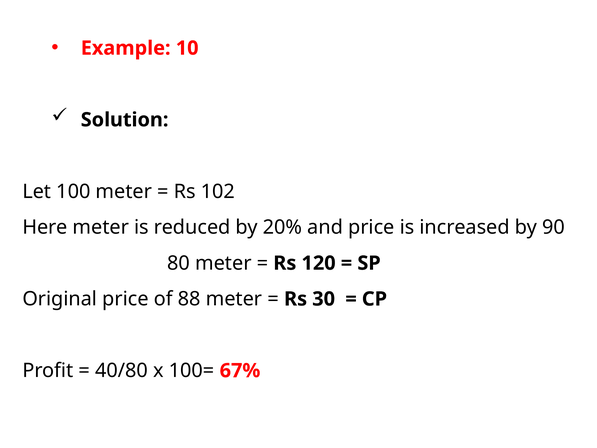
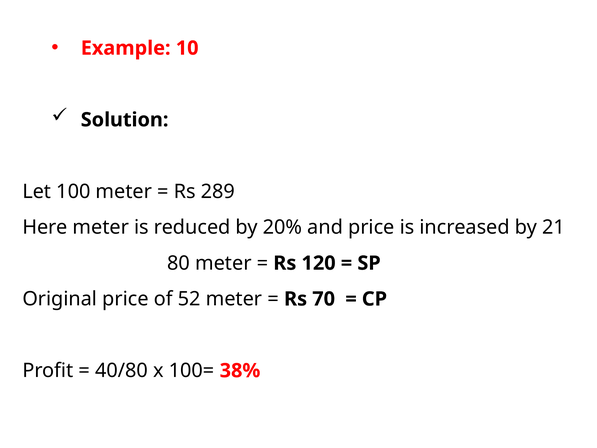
102: 102 -> 289 (218, 191)
90: 90 -> 21 (553, 227)
88: 88 -> 52 (189, 299)
30: 30 -> 70 (324, 299)
67%: 67% -> 38% (240, 370)
